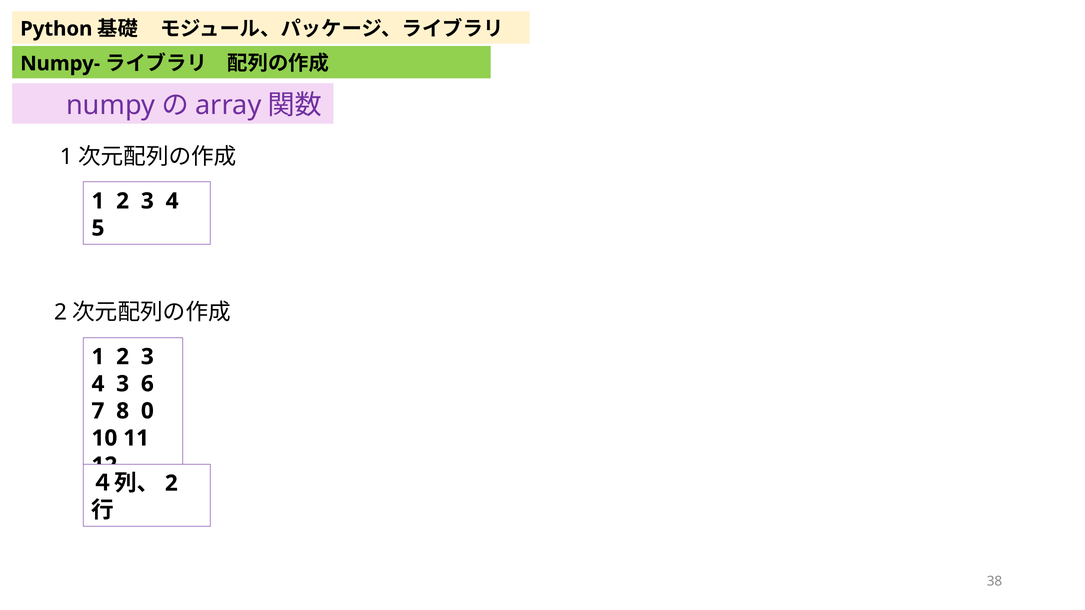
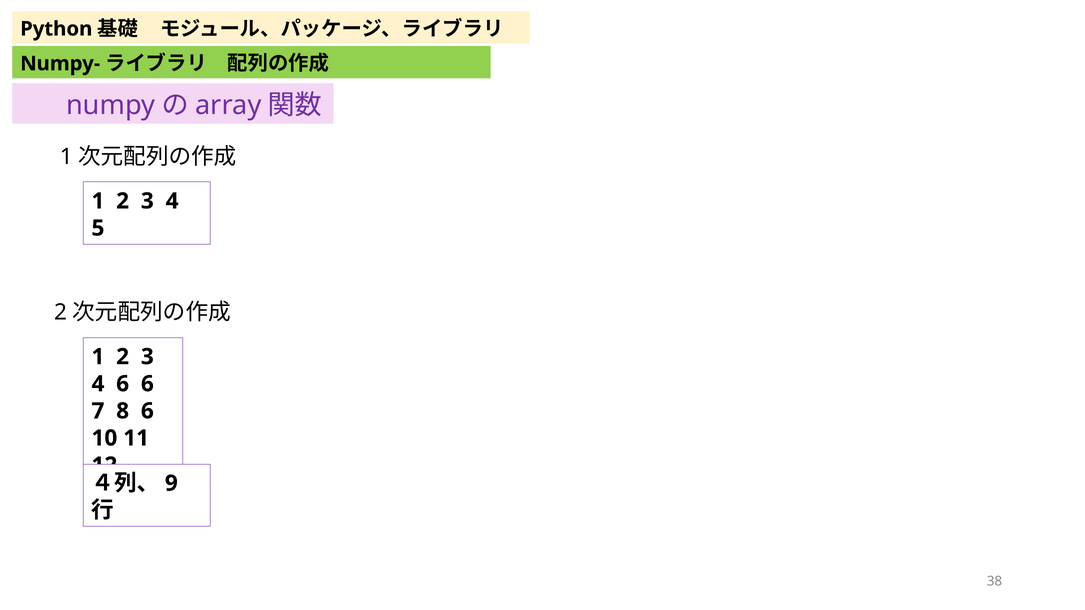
4 3: 3 -> 6 (123, 384)
8 0: 0 -> 6 (147, 411)
2: 2 -> 9 (171, 484)
